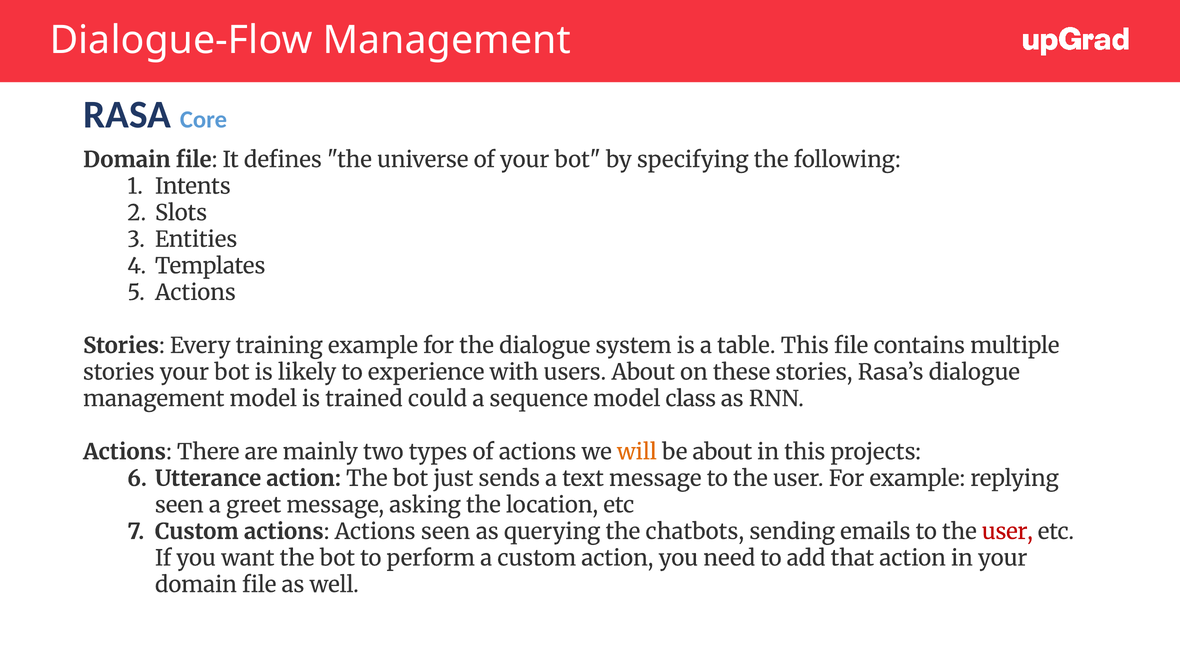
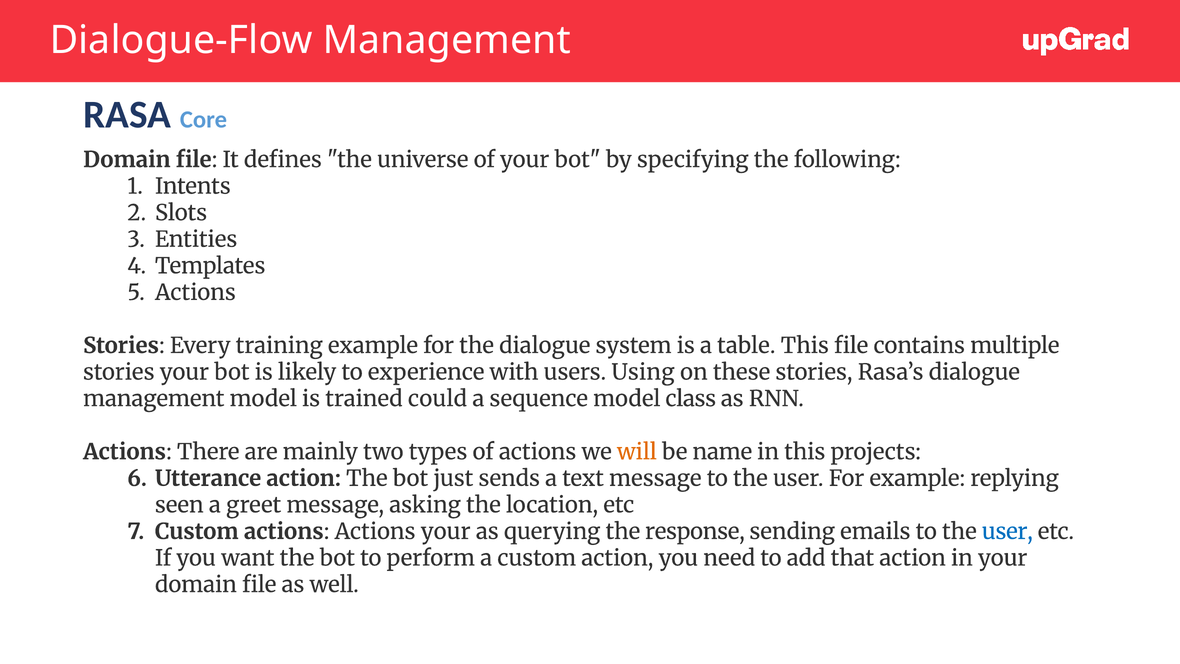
users About: About -> Using (643, 372)
be about: about -> name (722, 452)
Actions seen: seen -> your (446, 531)
chatbots: chatbots -> response (695, 531)
user colour: red -> blue (1007, 531)
